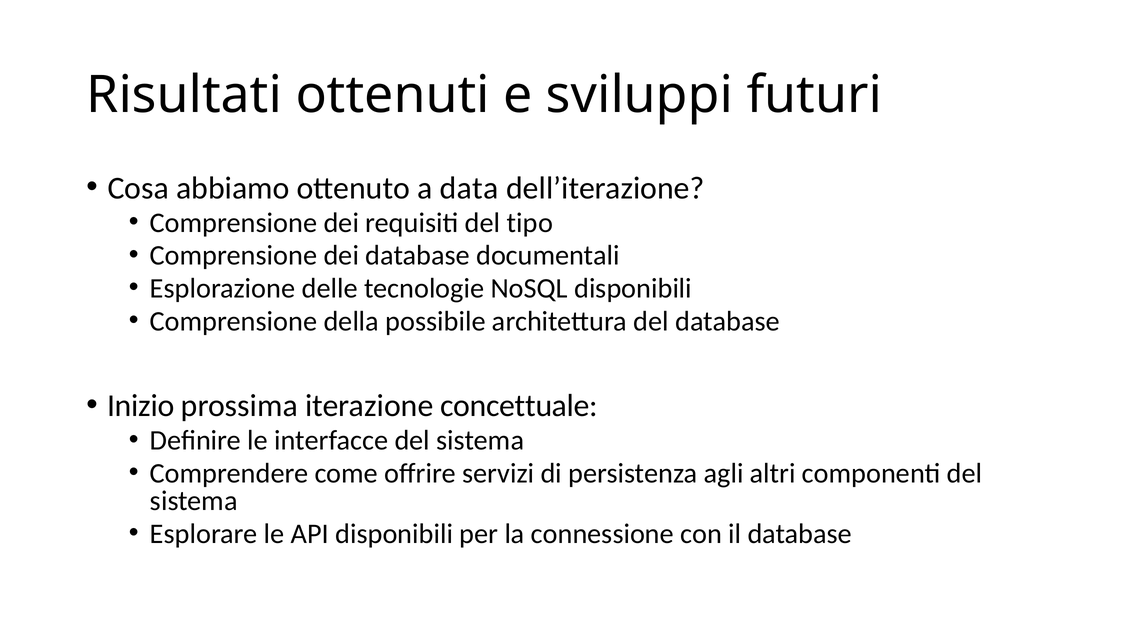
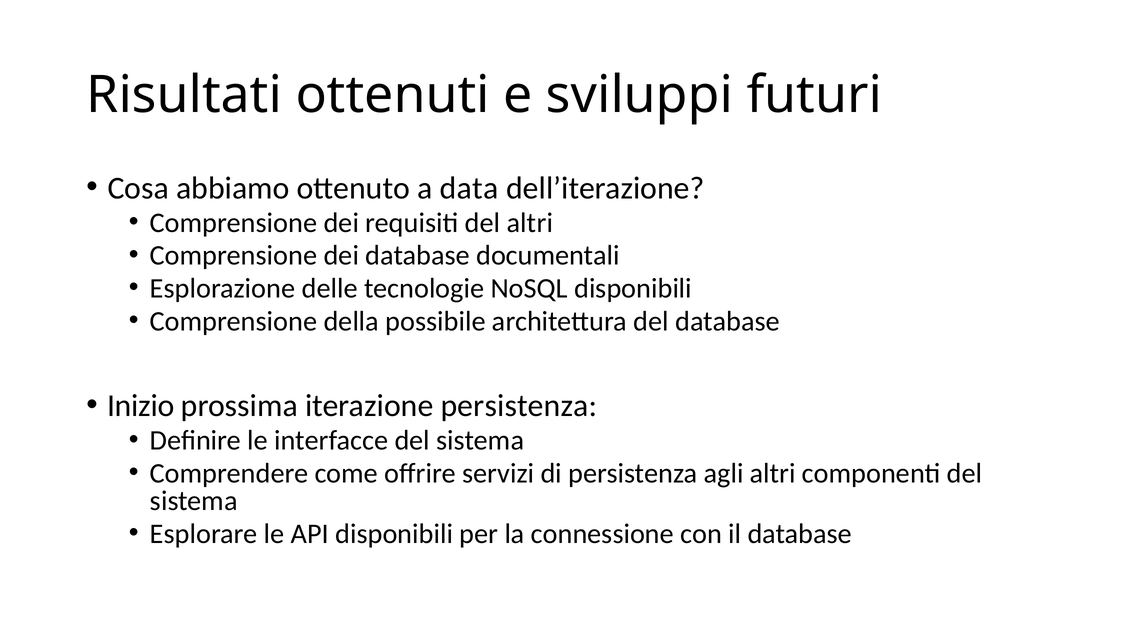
del tipo: tipo -> altri (530, 223)
iterazione concettuale: concettuale -> persistenza (519, 406)
